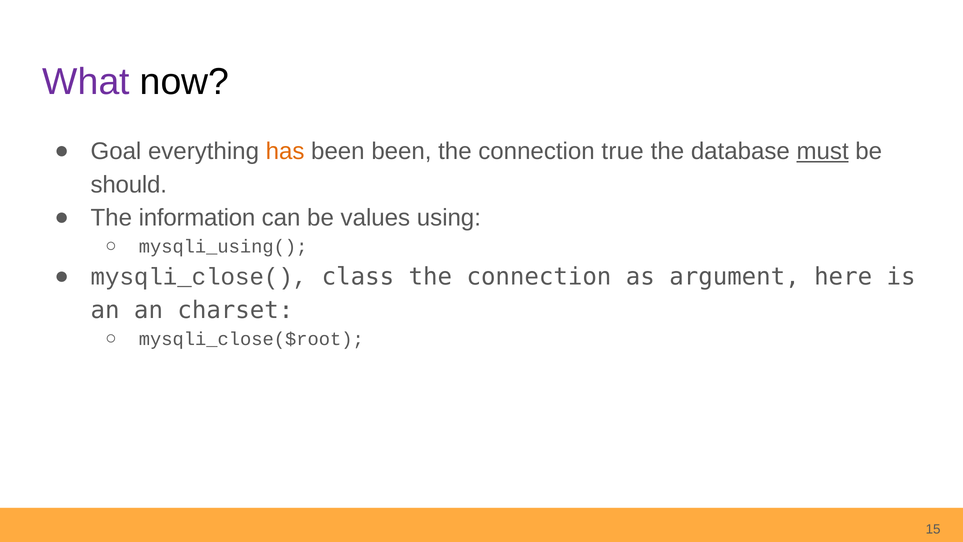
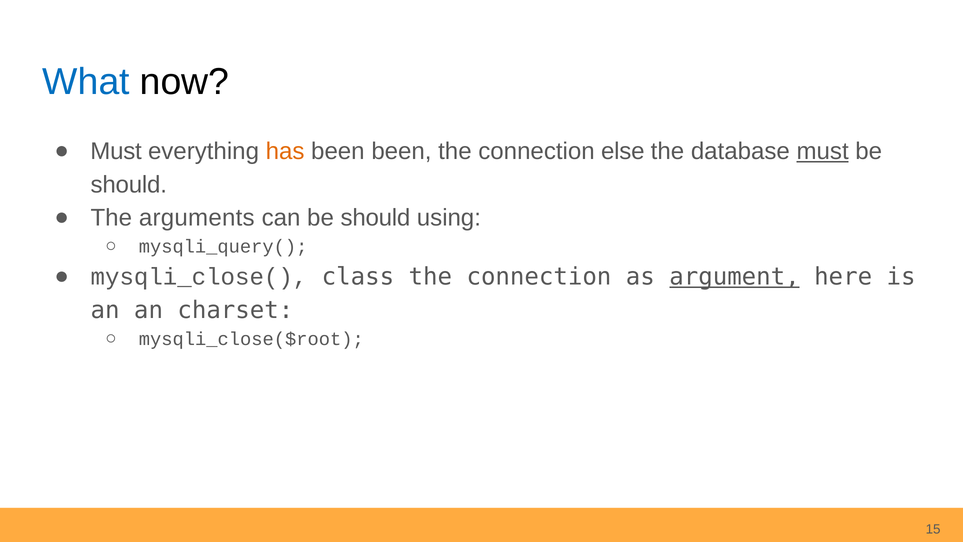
What colour: purple -> blue (86, 82)
Goal: Goal -> Must (116, 151)
true: true -> else (623, 151)
information: information -> arguments (197, 218)
can be values: values -> should (375, 218)
mysqli_using(: mysqli_using( -> mysqli_query( (223, 247)
argument underline: none -> present (735, 277)
